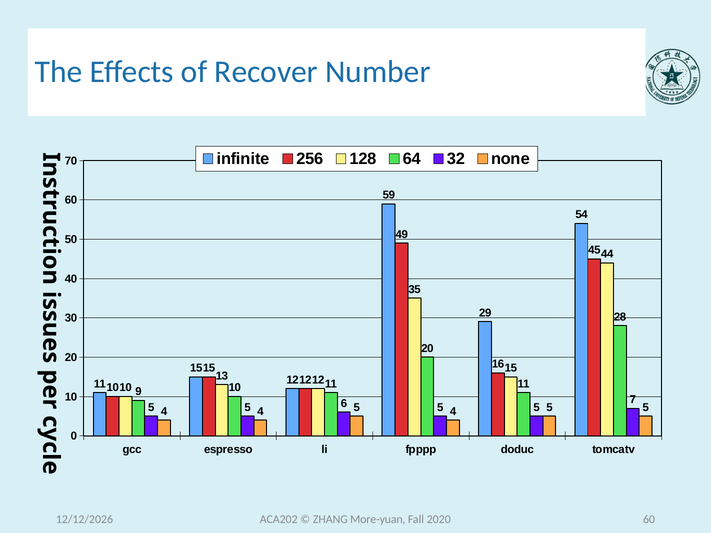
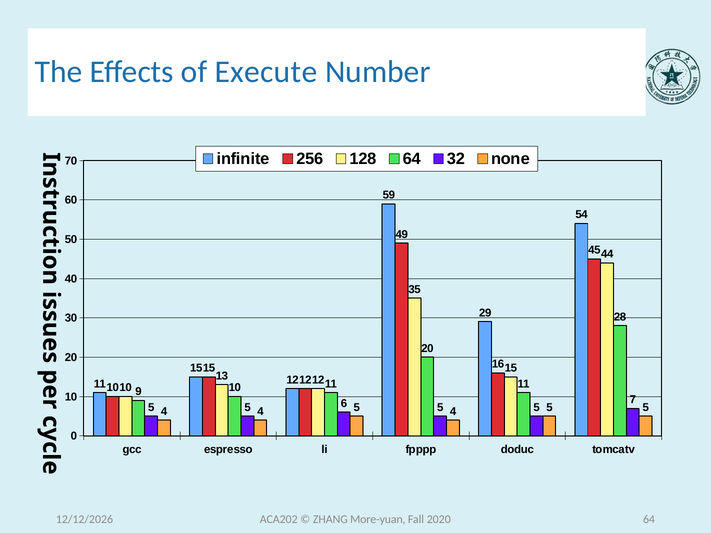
Recover: Recover -> Execute (266, 72)
2020 60: 60 -> 64 (649, 519)
